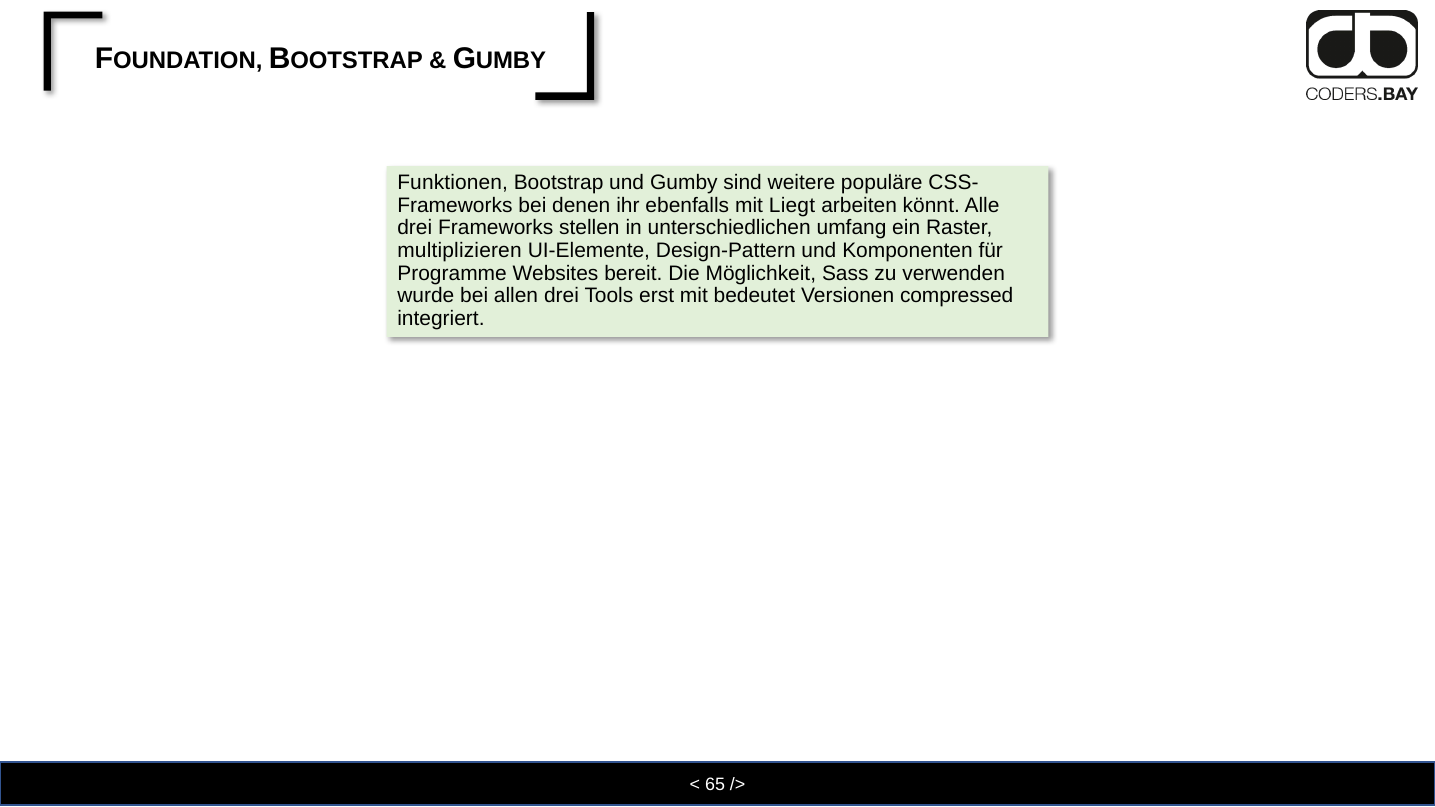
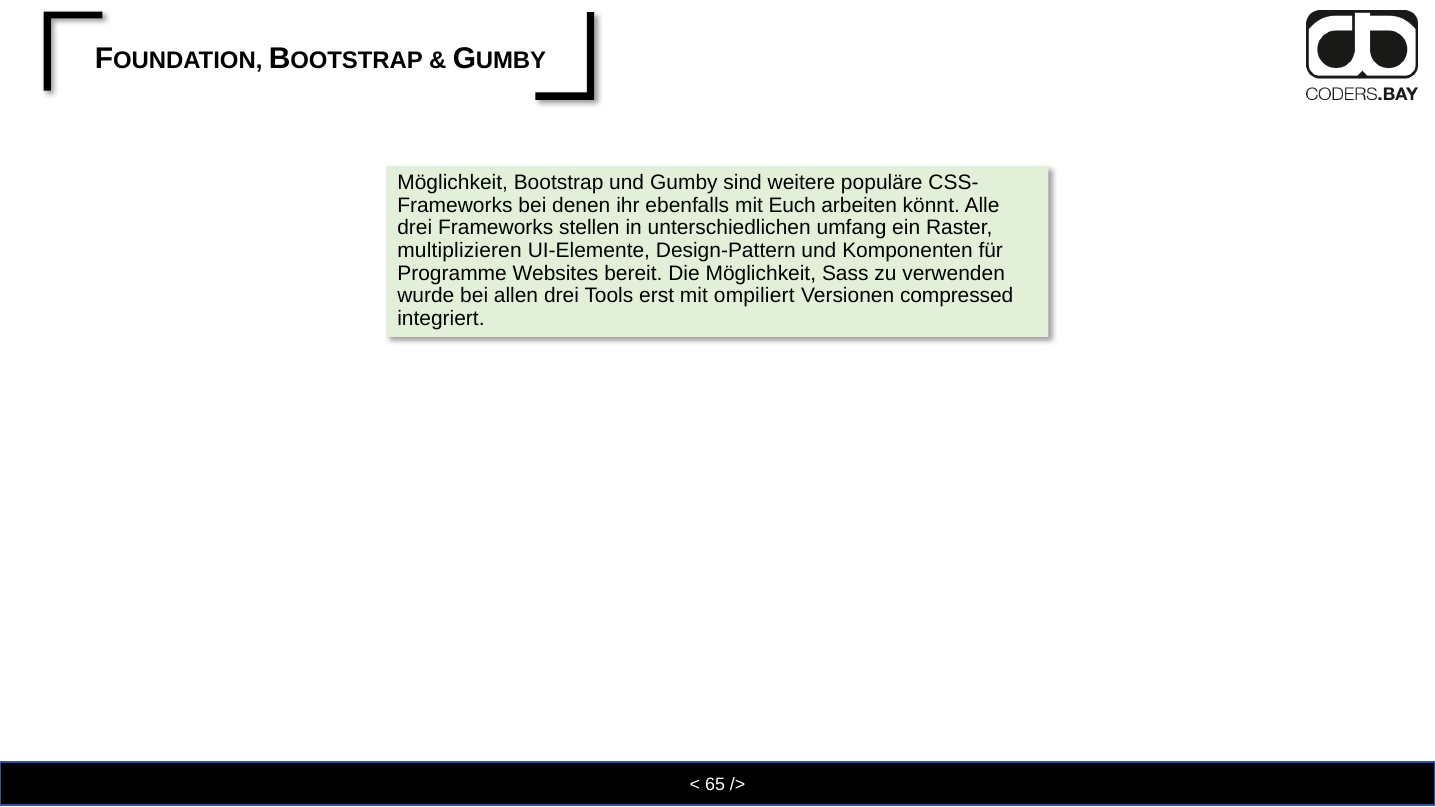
Funktionen: Funktionen -> Möglichkeit (453, 183)
Liegt: Liegt -> Euch (792, 205)
bedeutet: bedeutet -> ompiliert (754, 296)
